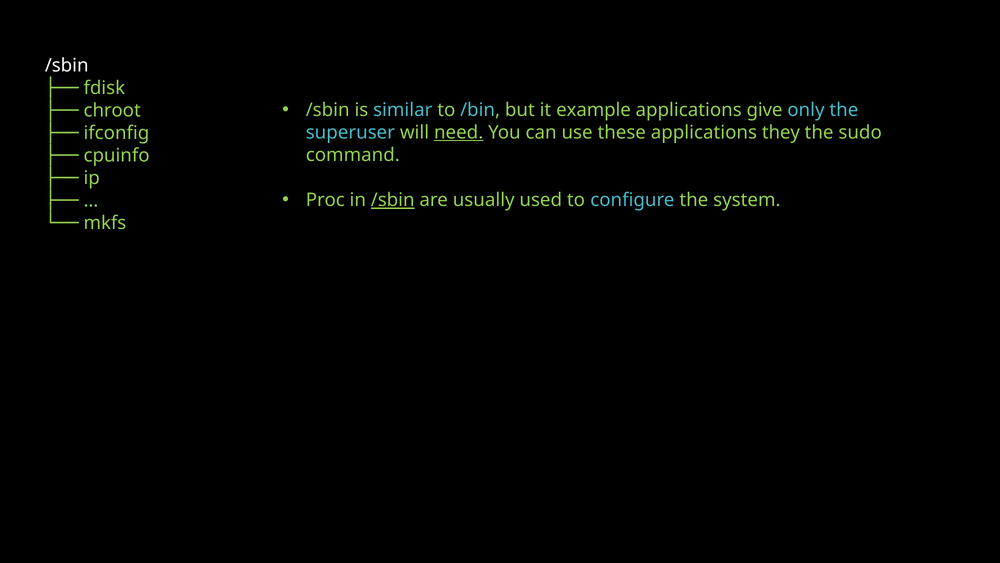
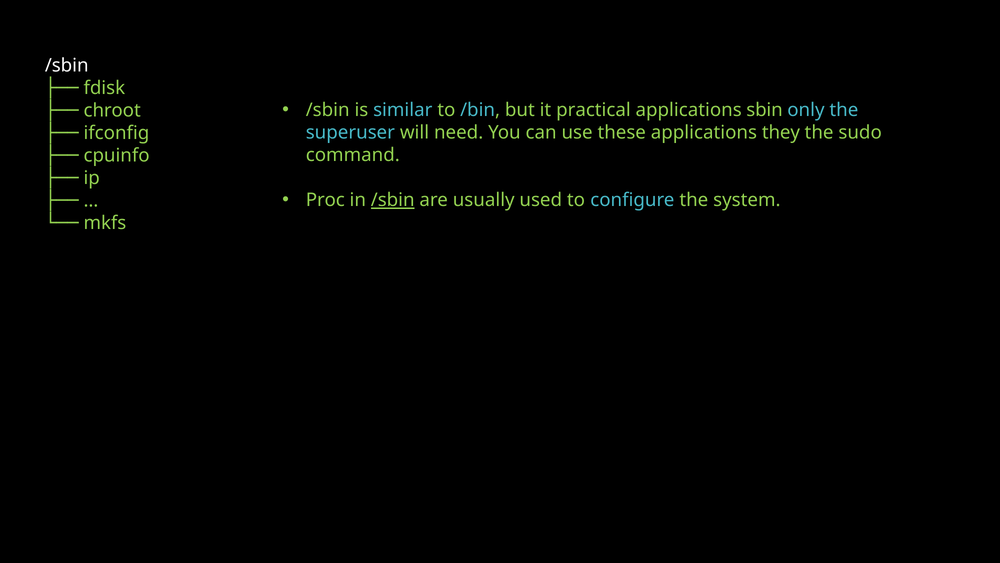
example: example -> practical (593, 110)
give: give -> sbin (765, 110)
need underline: present -> none (459, 132)
